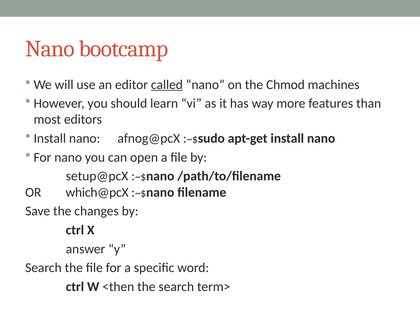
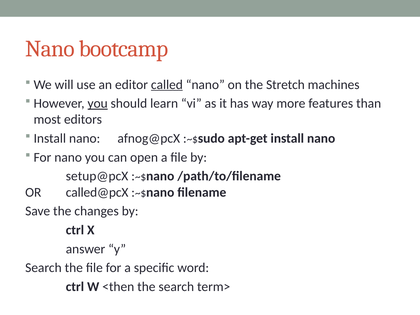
Chmod: Chmod -> Stretch (285, 85)
you underline: none -> present (98, 103)
which@pcX: which@pcX -> called@pcX (97, 192)
